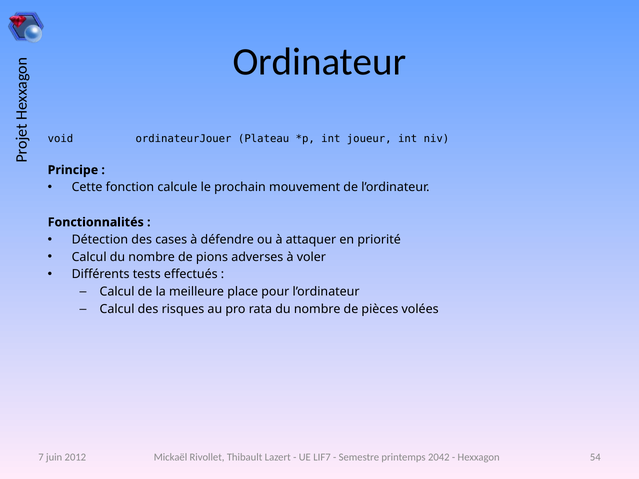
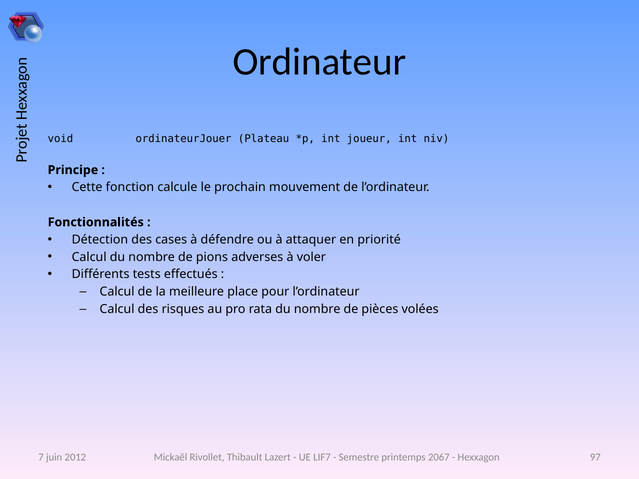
2042: 2042 -> 2067 (439, 458)
54: 54 -> 97 (595, 458)
